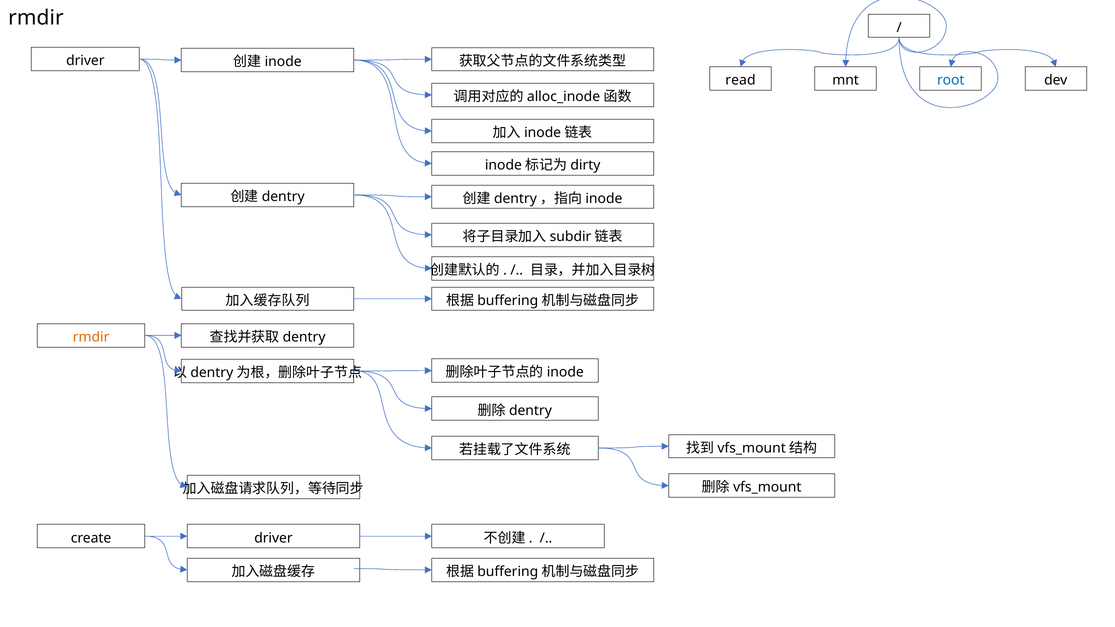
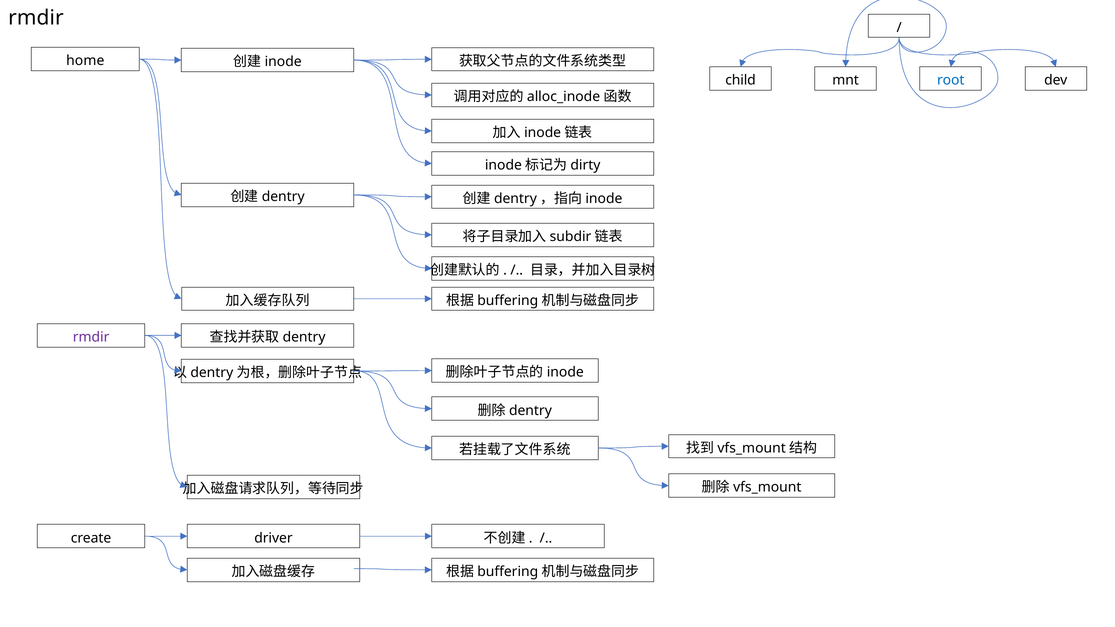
driver: driver -> home (85, 61)
read: read -> child (741, 80)
rmdir colour: orange -> purple (91, 337)
